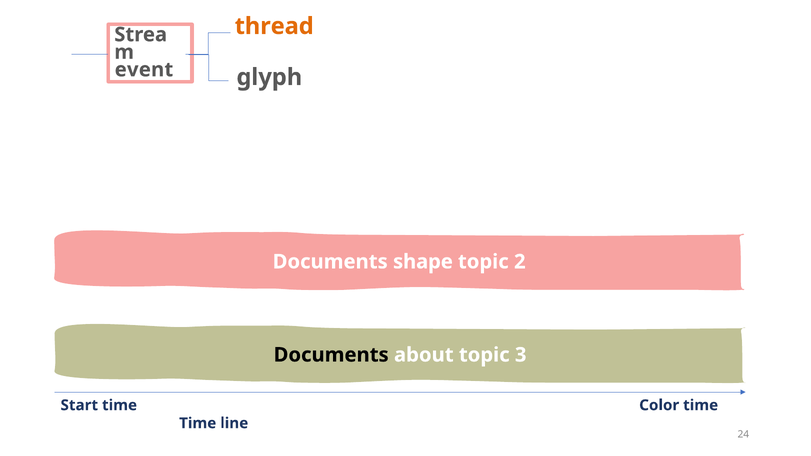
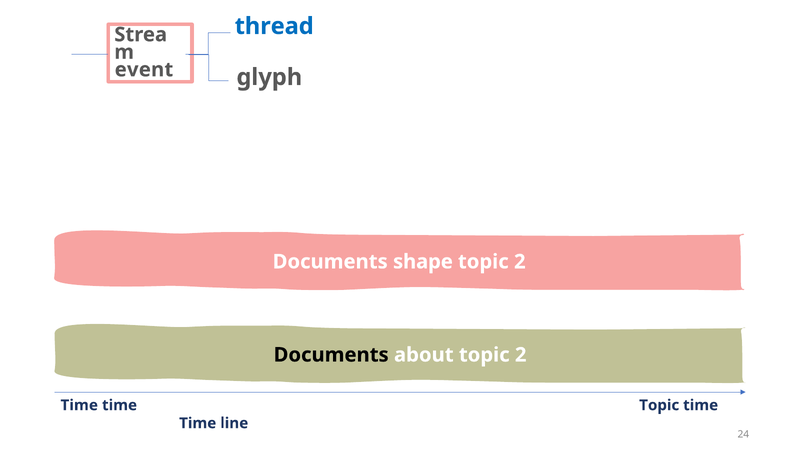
thread colour: orange -> blue (274, 26)
about topic 3: 3 -> 2 (521, 355)
Start: Start -> Time (79, 405)
time Color: Color -> Topic (659, 405)
